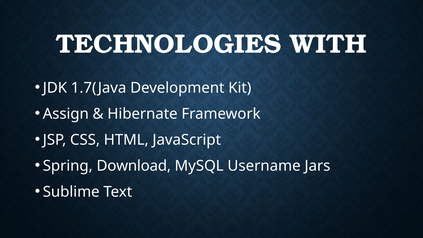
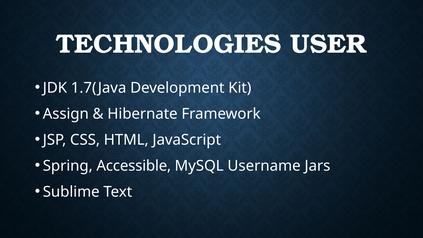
WITH: WITH -> USER (329, 44)
Download: Download -> Accessible (134, 166)
